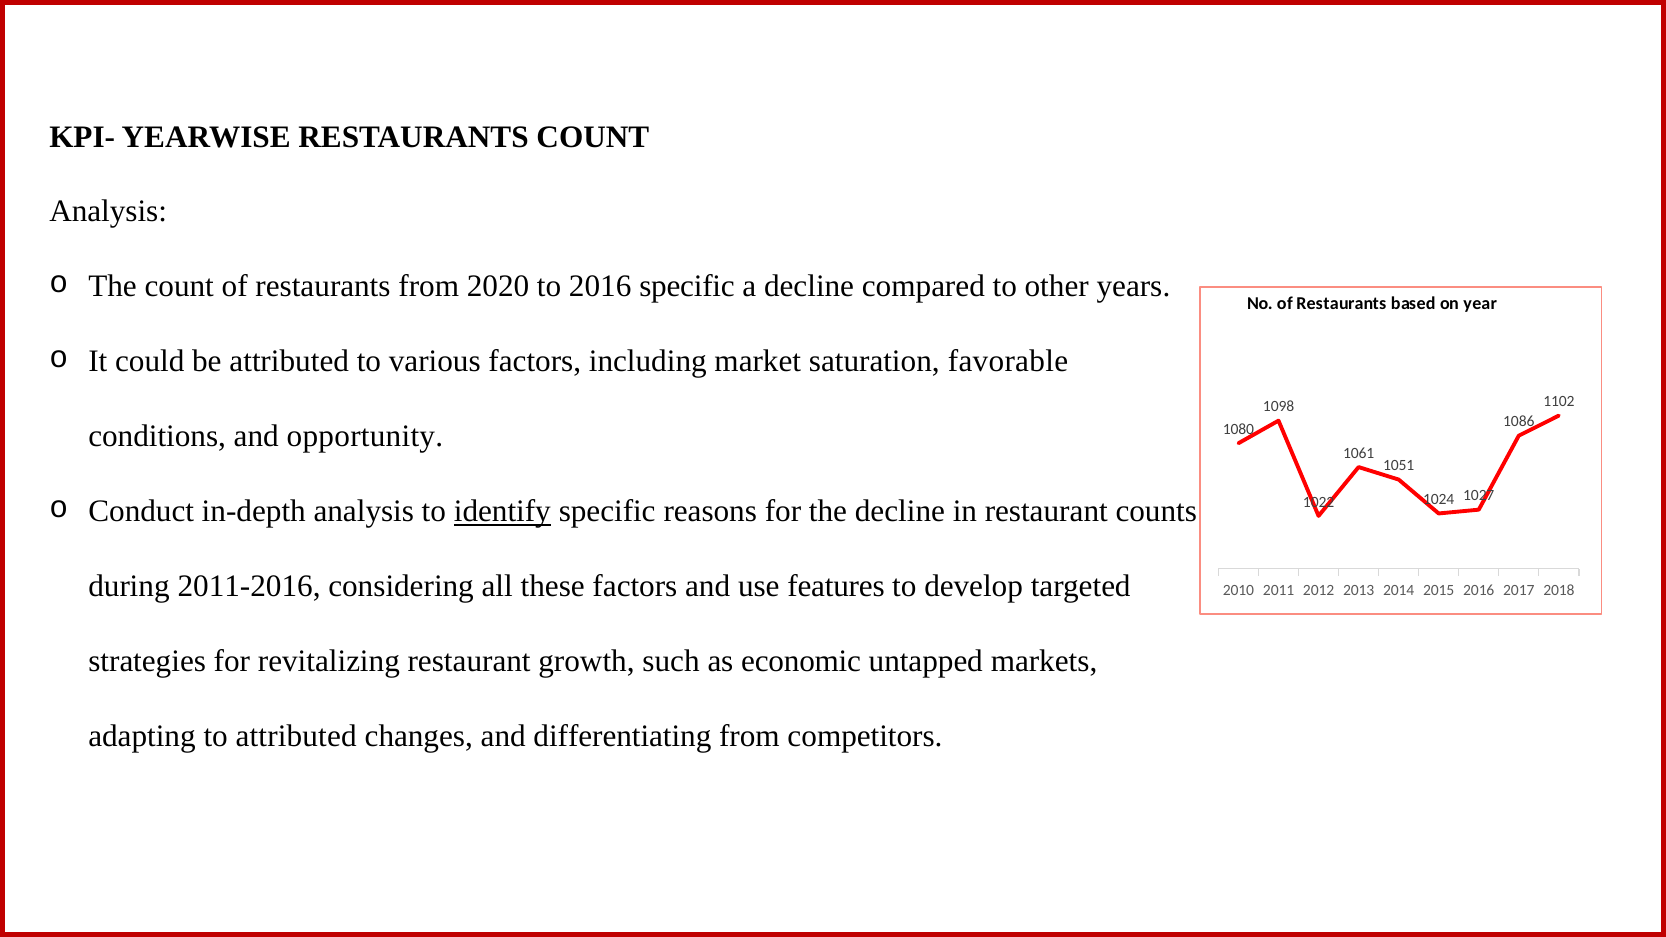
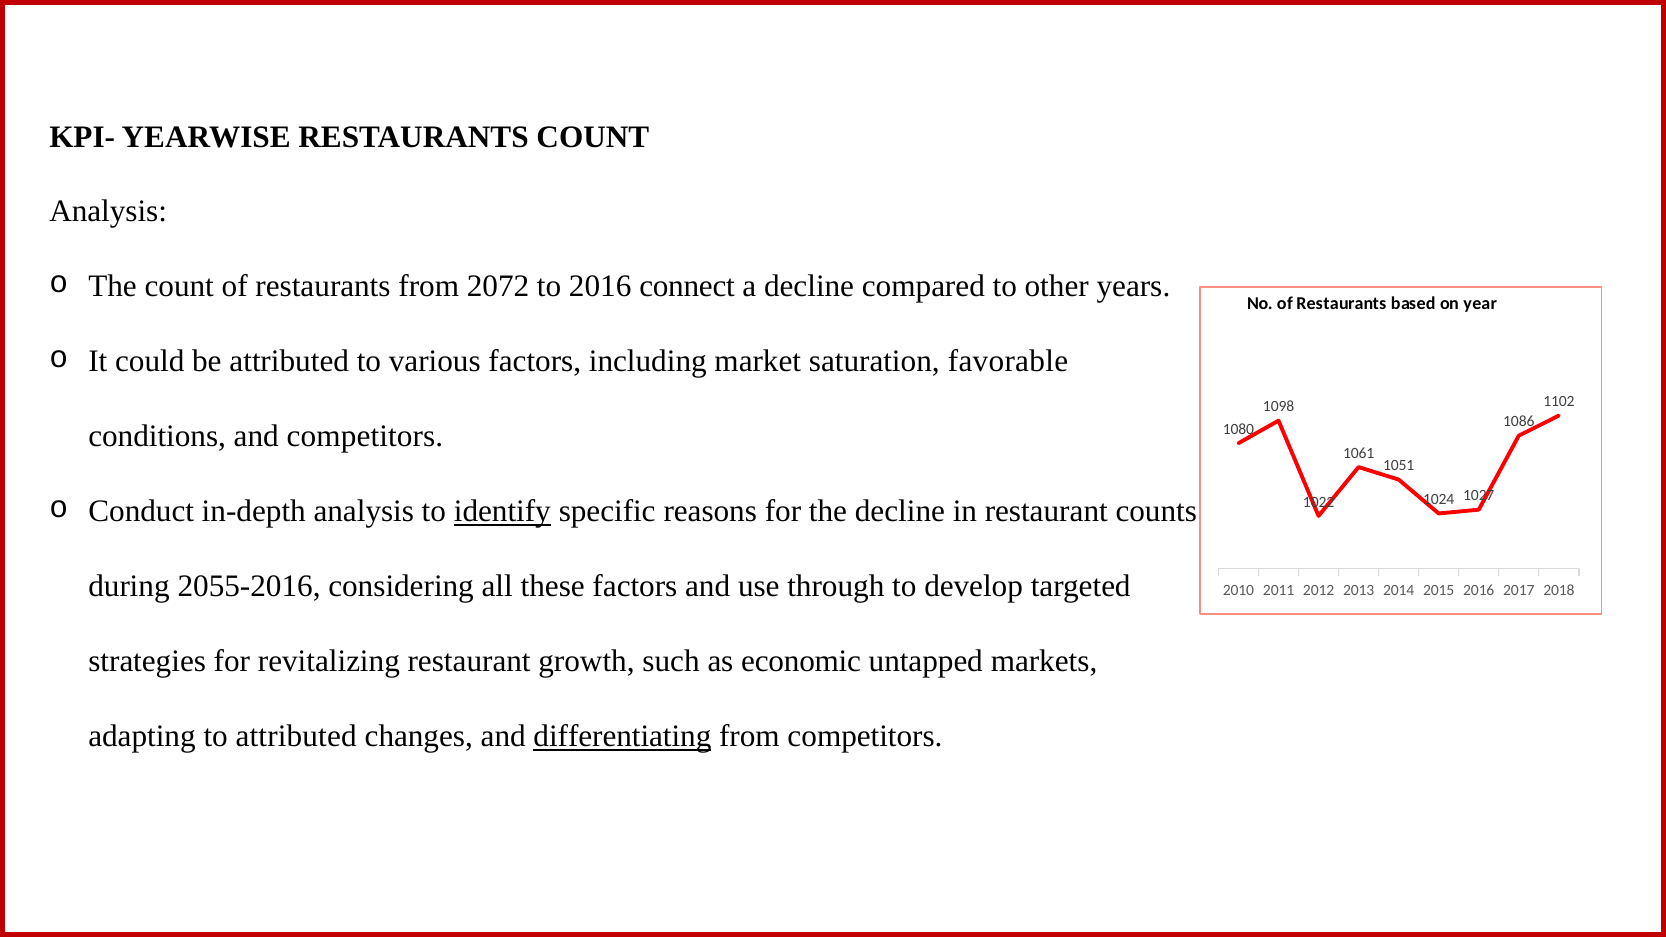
2020: 2020 -> 2072 (498, 287)
2016 specific: specific -> connect (687, 287)
and opportunity: opportunity -> competitors (365, 437)
2011-2016: 2011-2016 -> 2055-2016 (249, 587)
features: features -> through (836, 587)
differentiating underline: none -> present (622, 736)
